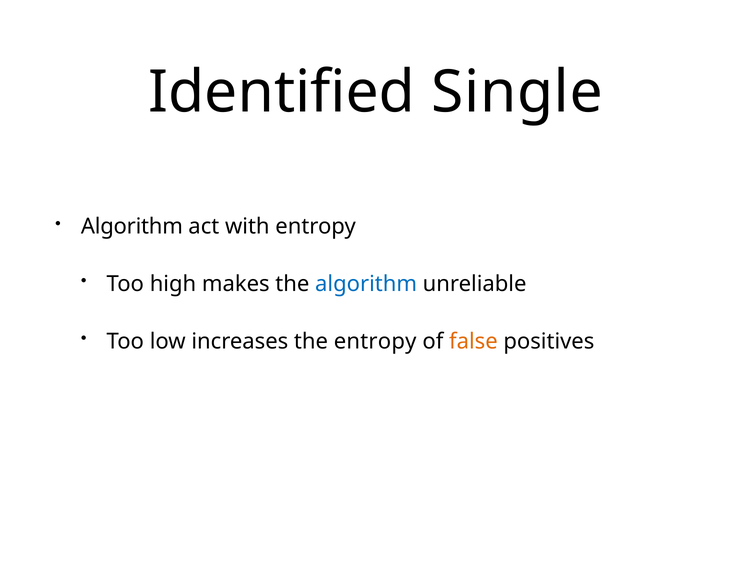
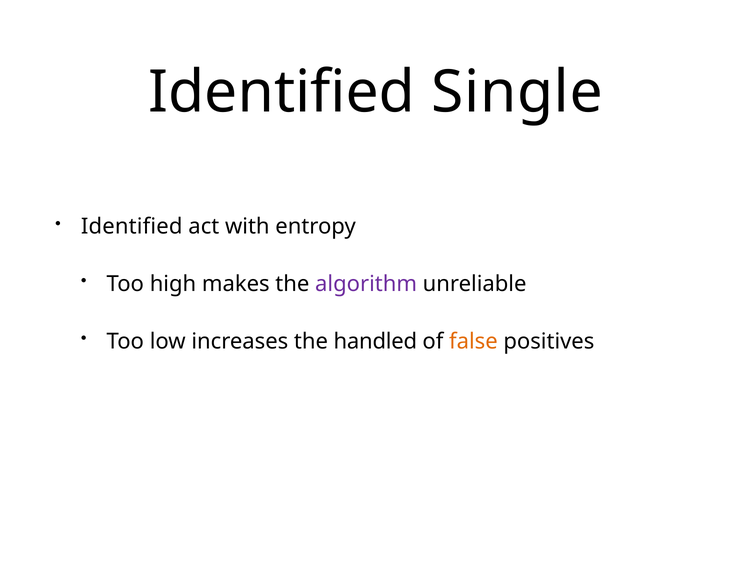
Algorithm: Algorithm -> Identified (132, 227)
algorithm colour: blue -> purple (366, 284)
the entropy: entropy -> handled (375, 341)
